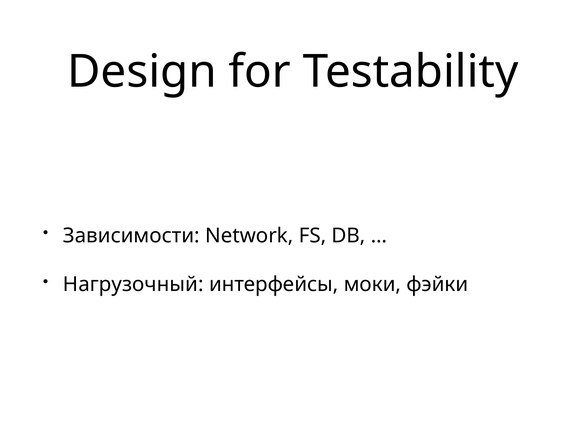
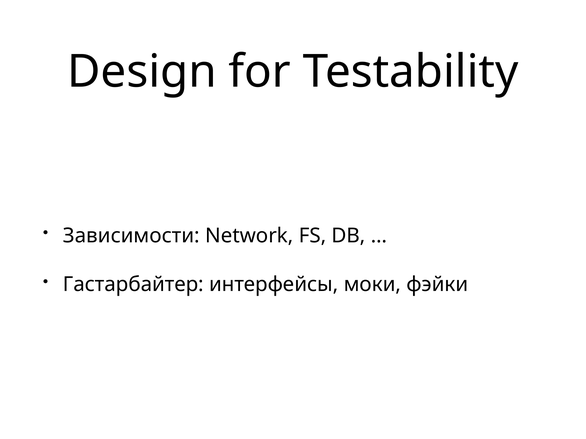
Нагрузочный: Нагрузочный -> Гастарбайтер (133, 285)
